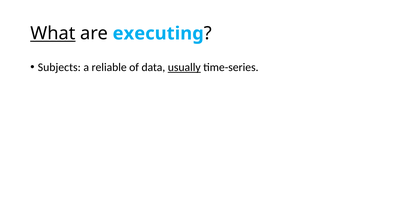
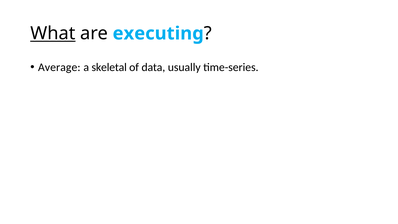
Subjects: Subjects -> Average (59, 67)
reliable: reliable -> skeletal (109, 67)
usually underline: present -> none (184, 67)
